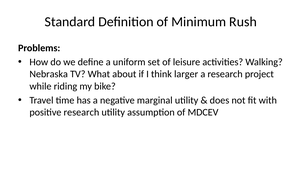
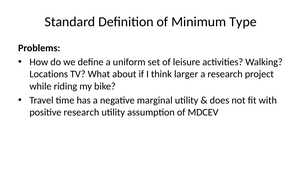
Rush: Rush -> Type (243, 22)
Nebraska: Nebraska -> Locations (49, 74)
